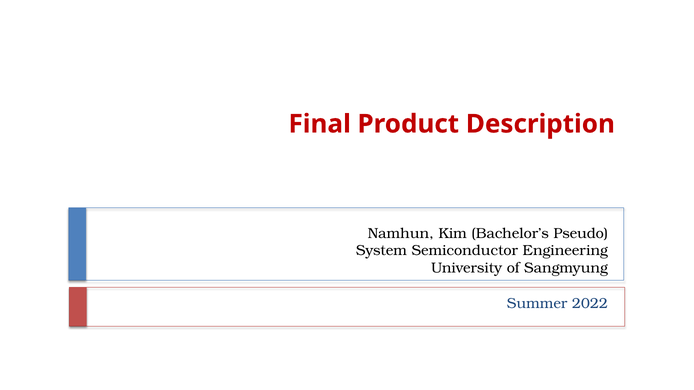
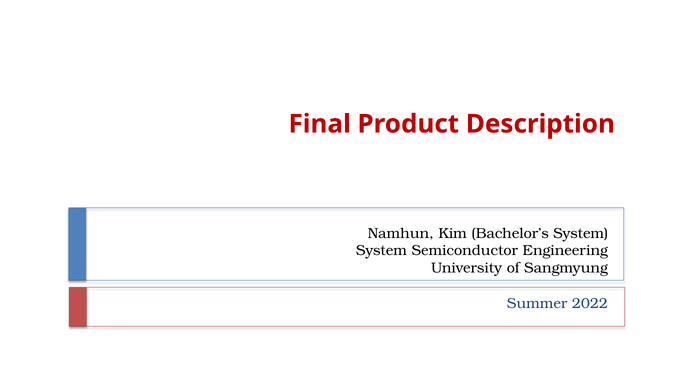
Bachelor’s Pseudo: Pseudo -> System (581, 233)
